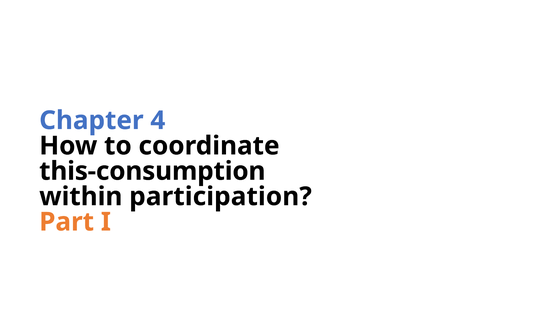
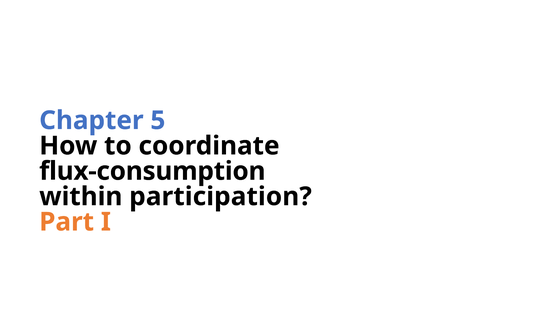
4: 4 -> 5 (158, 121)
this-consumption: this-consumption -> flux-consumption (152, 171)
